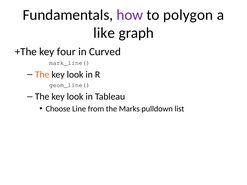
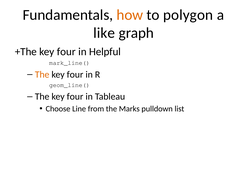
how colour: purple -> orange (130, 15)
Curved: Curved -> Helpful (105, 52)
look: look -> four (75, 75)
look: look -> four (75, 97)
